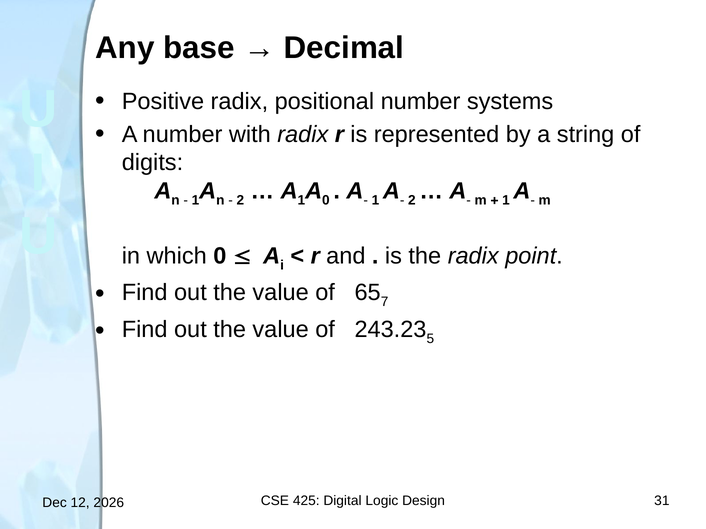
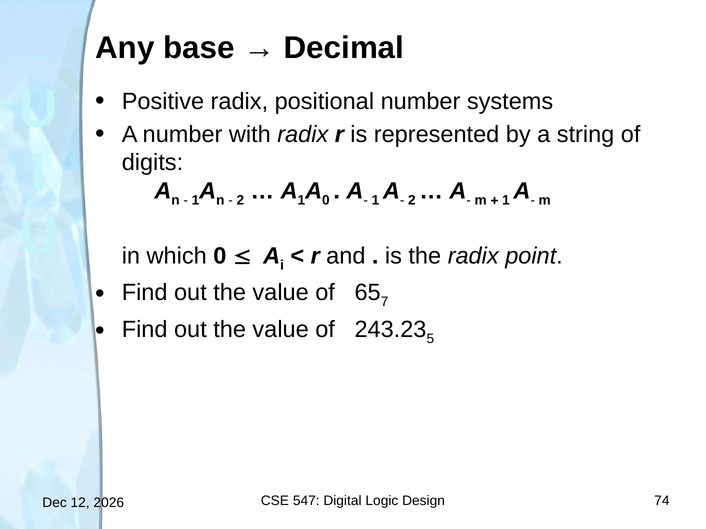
425: 425 -> 547 (306, 501)
31: 31 -> 74 (662, 501)
